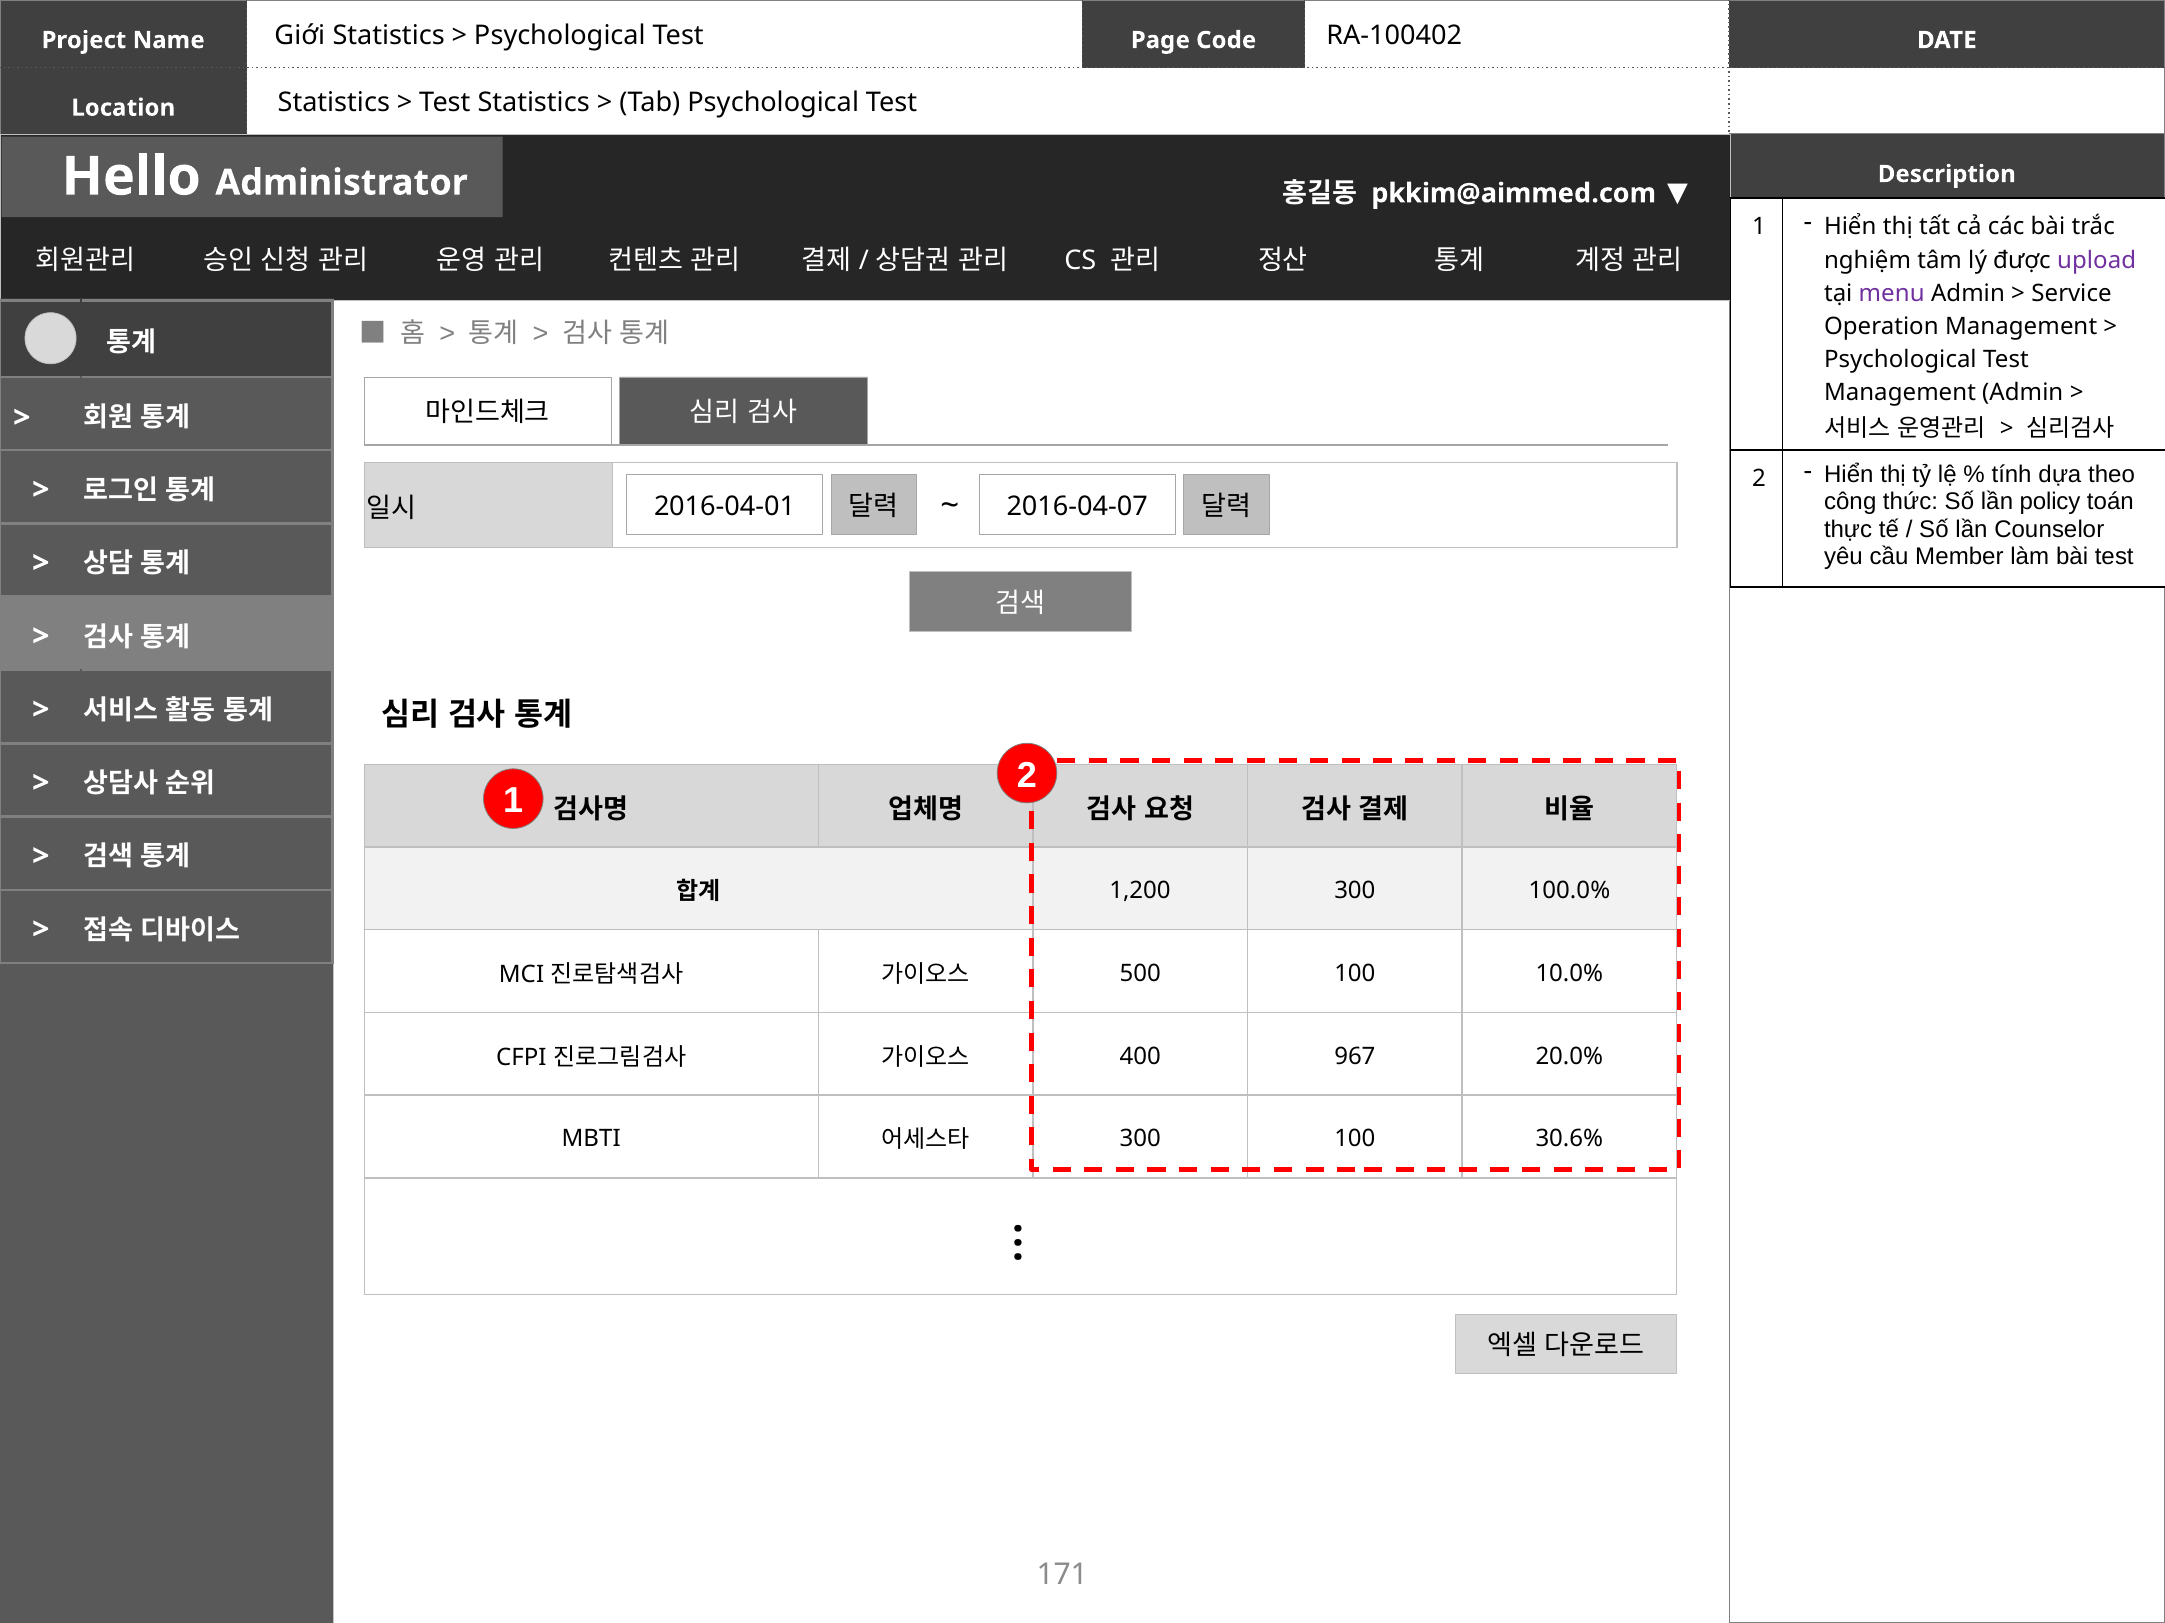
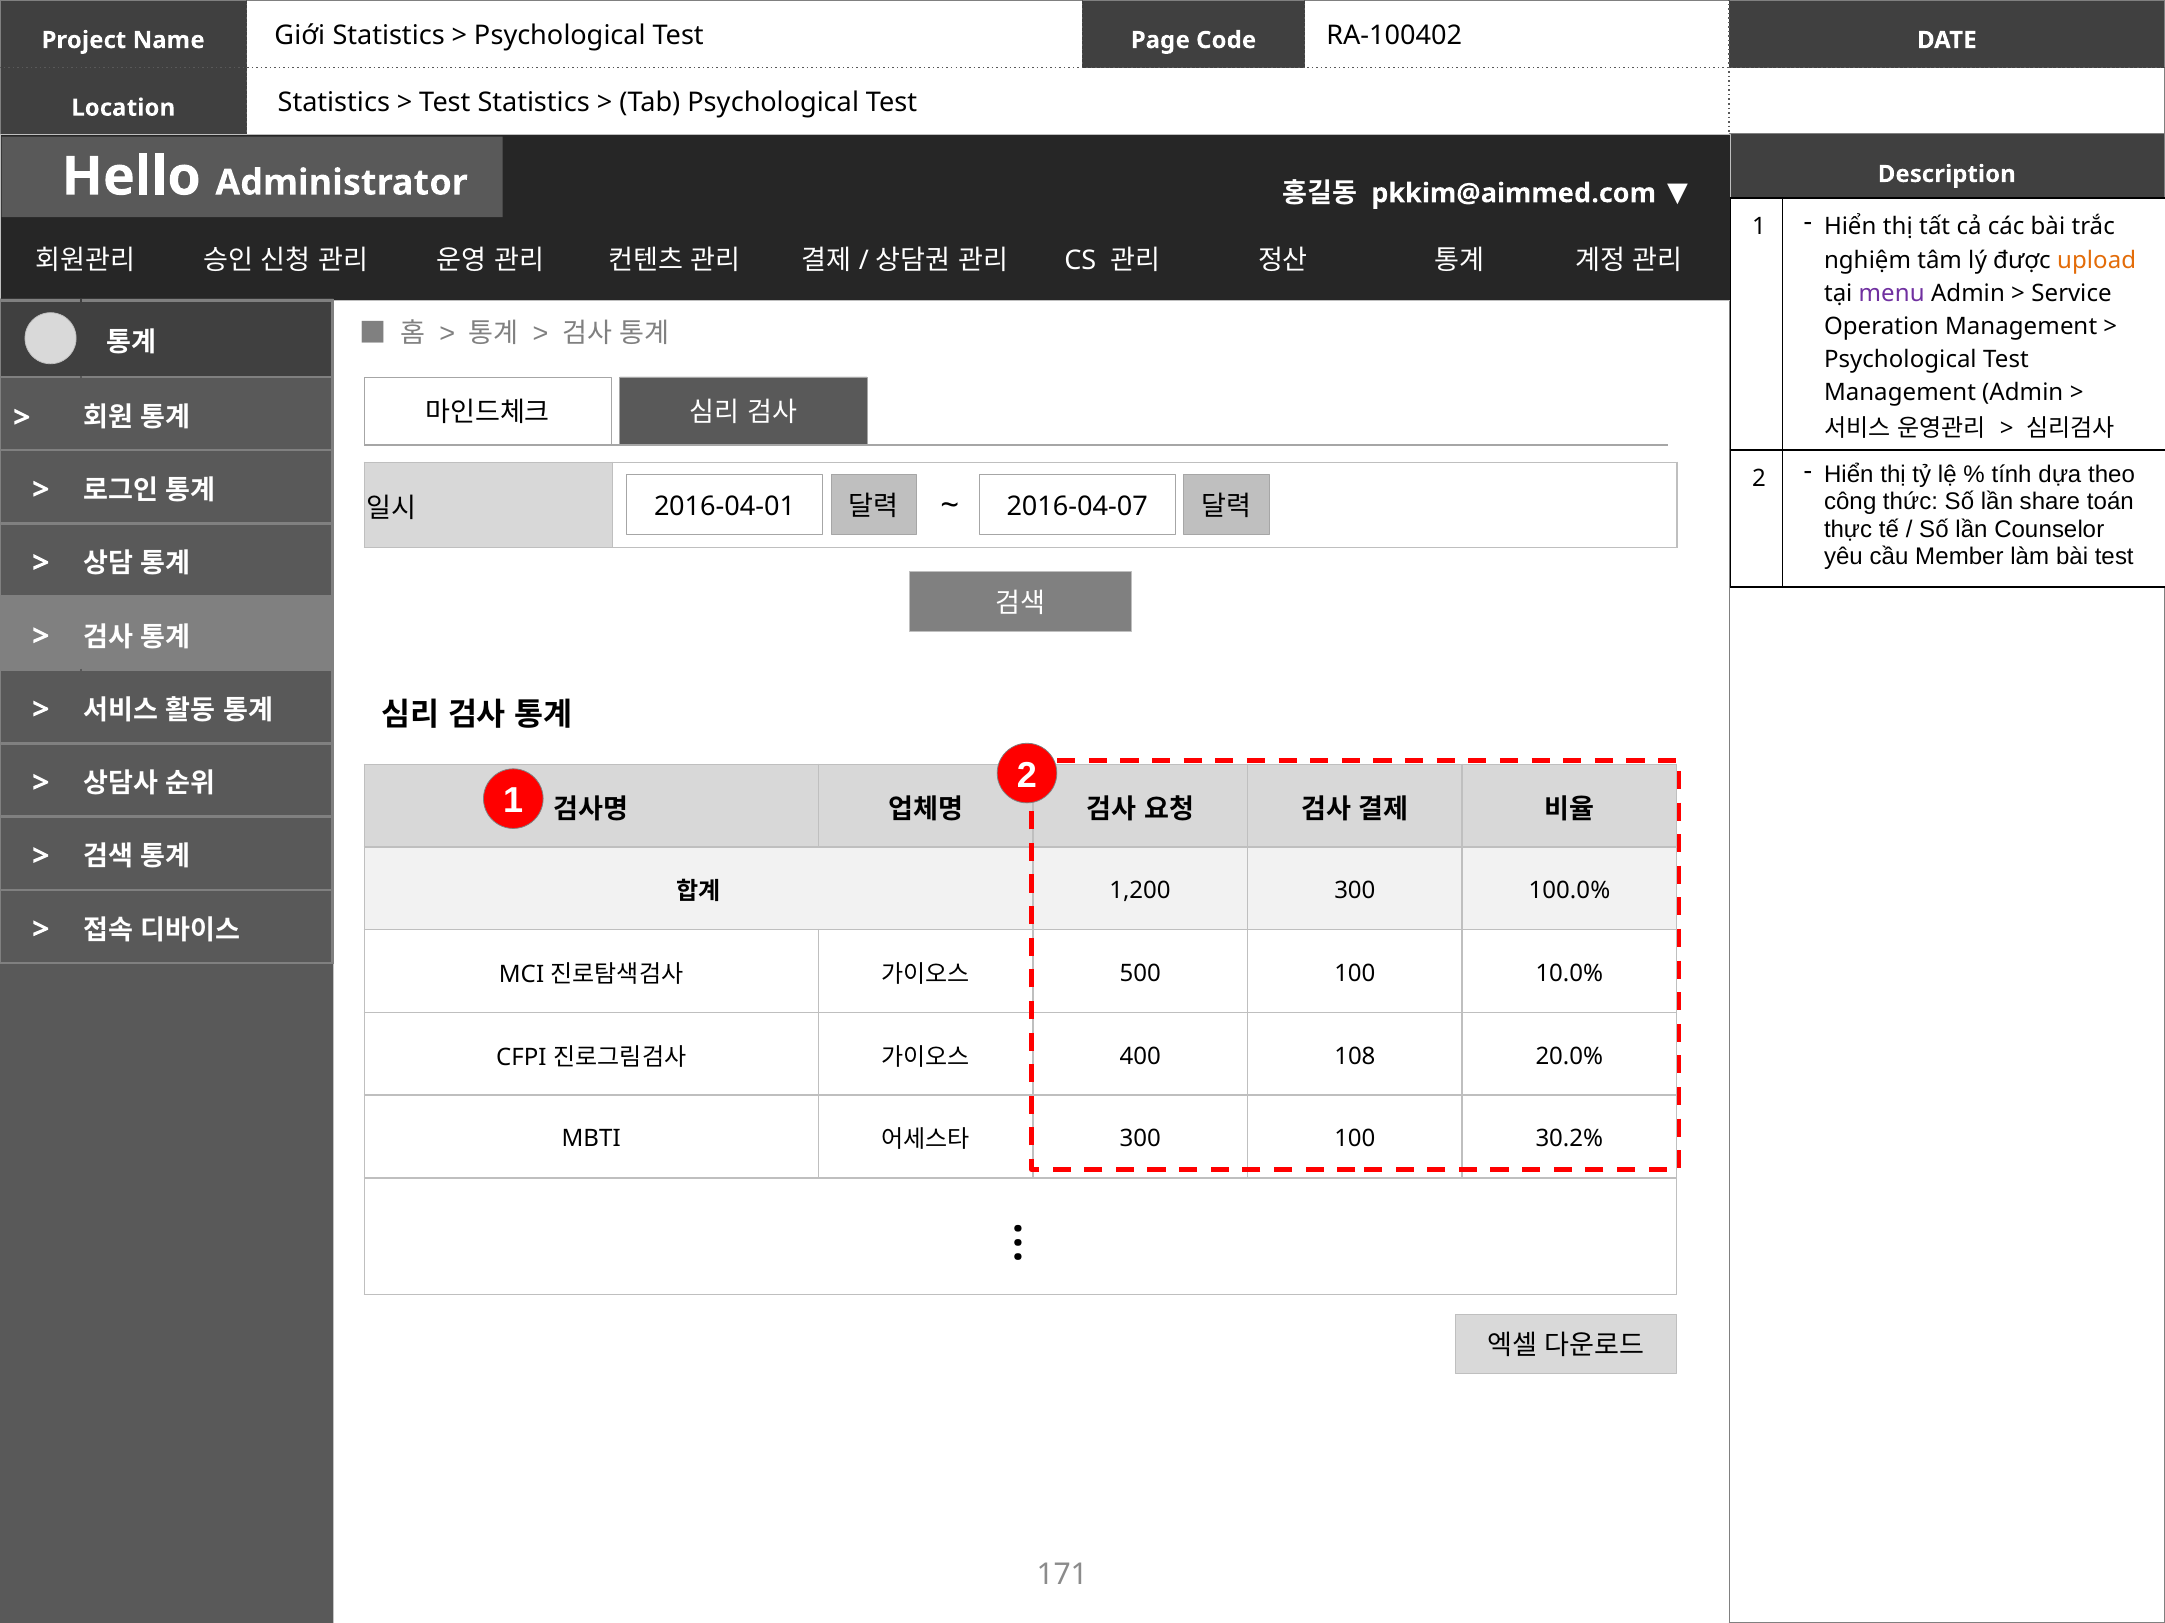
upload colour: purple -> orange (2097, 260)
policy: policy -> share (2050, 502)
967: 967 -> 108 (1355, 1057)
30.6%: 30.6% -> 30.2% (1569, 1139)
